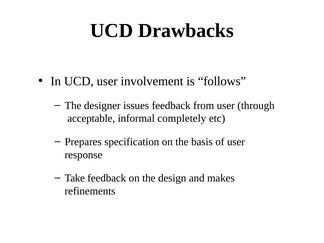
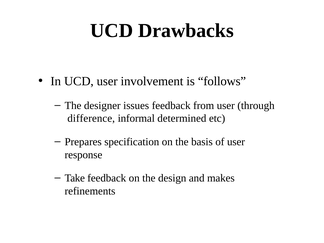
acceptable: acceptable -> difference (91, 118)
completely: completely -> determined (182, 118)
